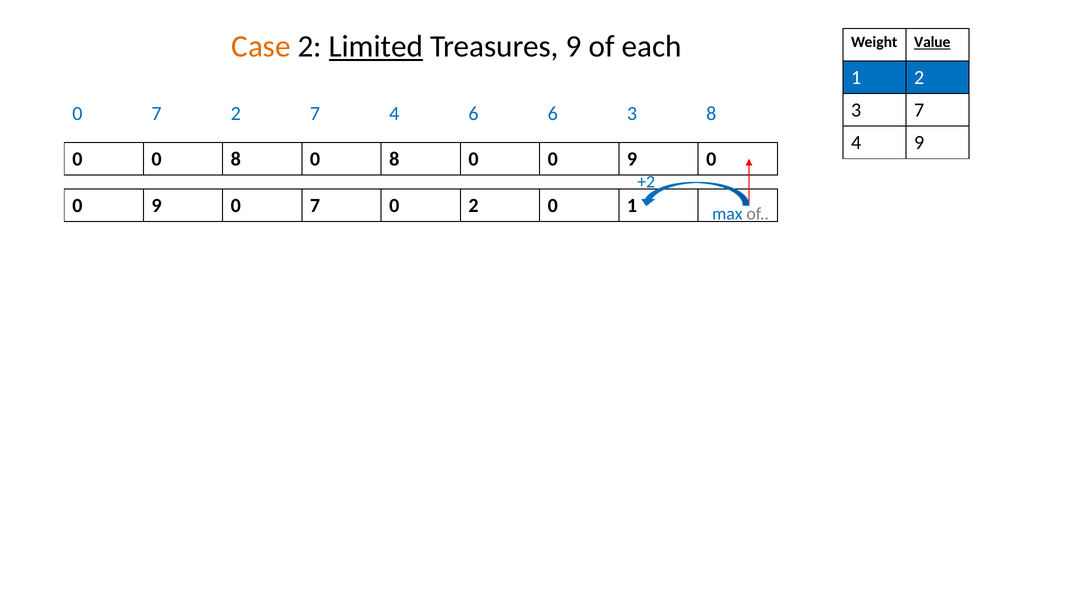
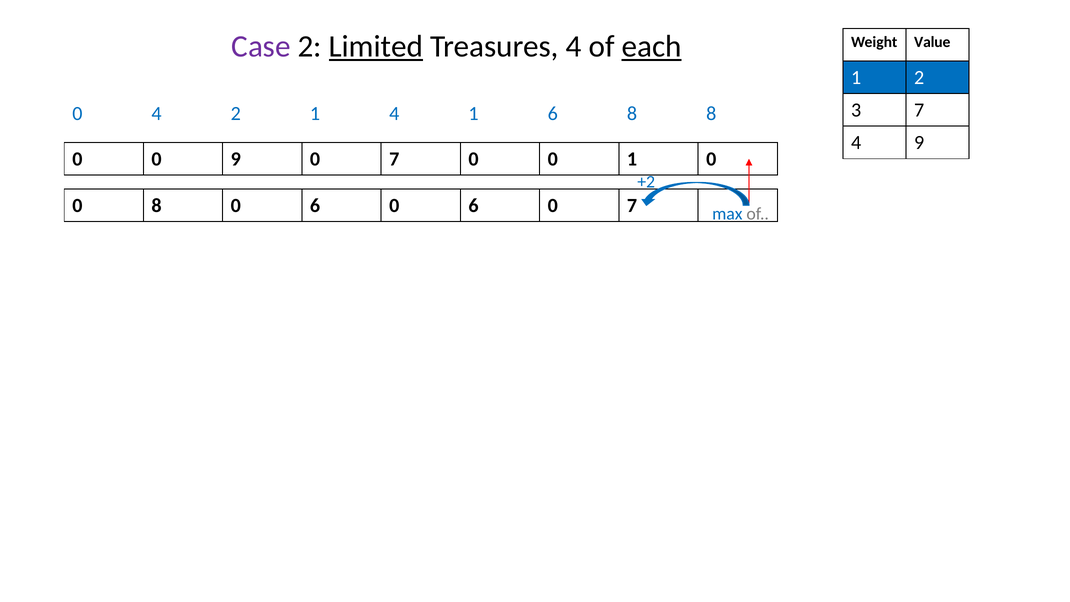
Case colour: orange -> purple (261, 47)
Treasures 9: 9 -> 4 (574, 47)
each underline: none -> present (652, 47)
Value underline: present -> none (932, 42)
7: 7 -> 4 (157, 114)
2 7: 7 -> 1 (315, 114)
4 6: 6 -> 1 (474, 114)
6 3: 3 -> 8 (632, 114)
0 0 8: 8 -> 9 (236, 159)
8: 8 -> 7 (394, 159)
0 0 9: 9 -> 1 (632, 159)
9: 9 -> 8 (157, 206)
7: 7 -> 6 (315, 206)
2: 2 -> 6 (474, 206)
1: 1 -> 7 (632, 206)
